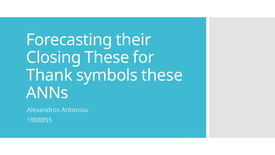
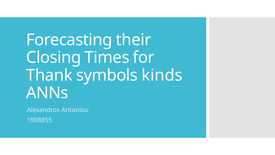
Closing These: These -> Times (107, 57)
symbols these: these -> kinds (162, 75)
